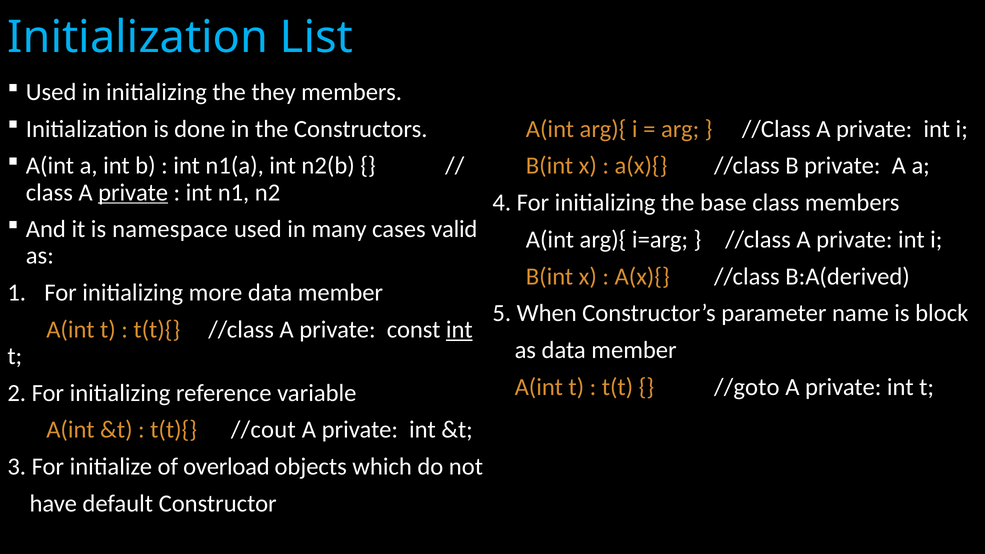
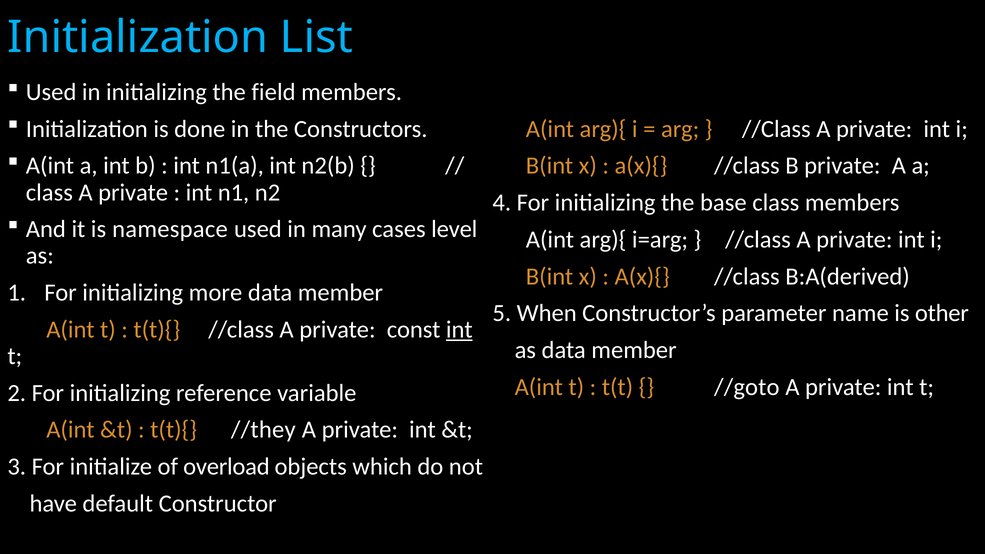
they: they -> field (274, 92)
private underline: present -> none (133, 192)
valid: valid -> level (454, 229)
block: block -> other (942, 313)
//cout: //cout -> //they (263, 430)
